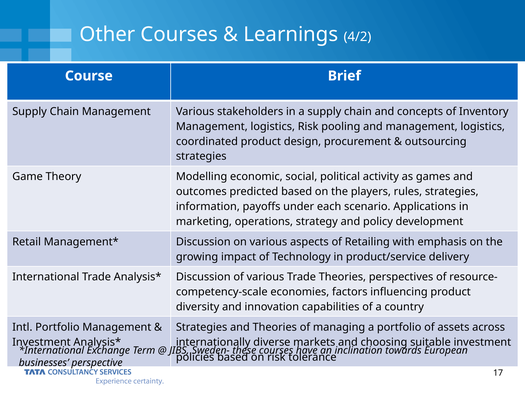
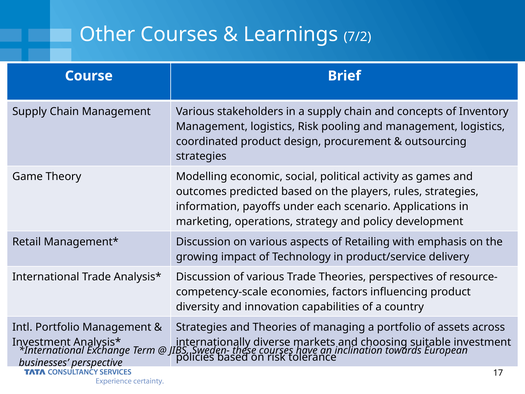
4/2: 4/2 -> 7/2 (357, 37)
